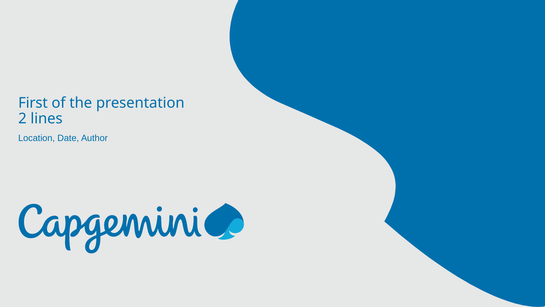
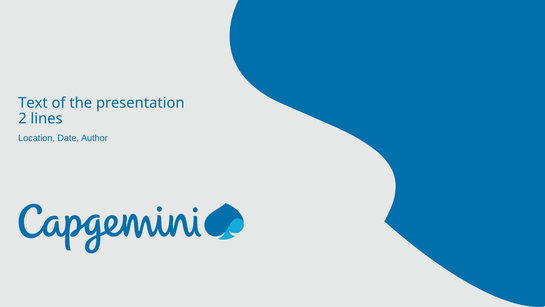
First: First -> Text (33, 103)
